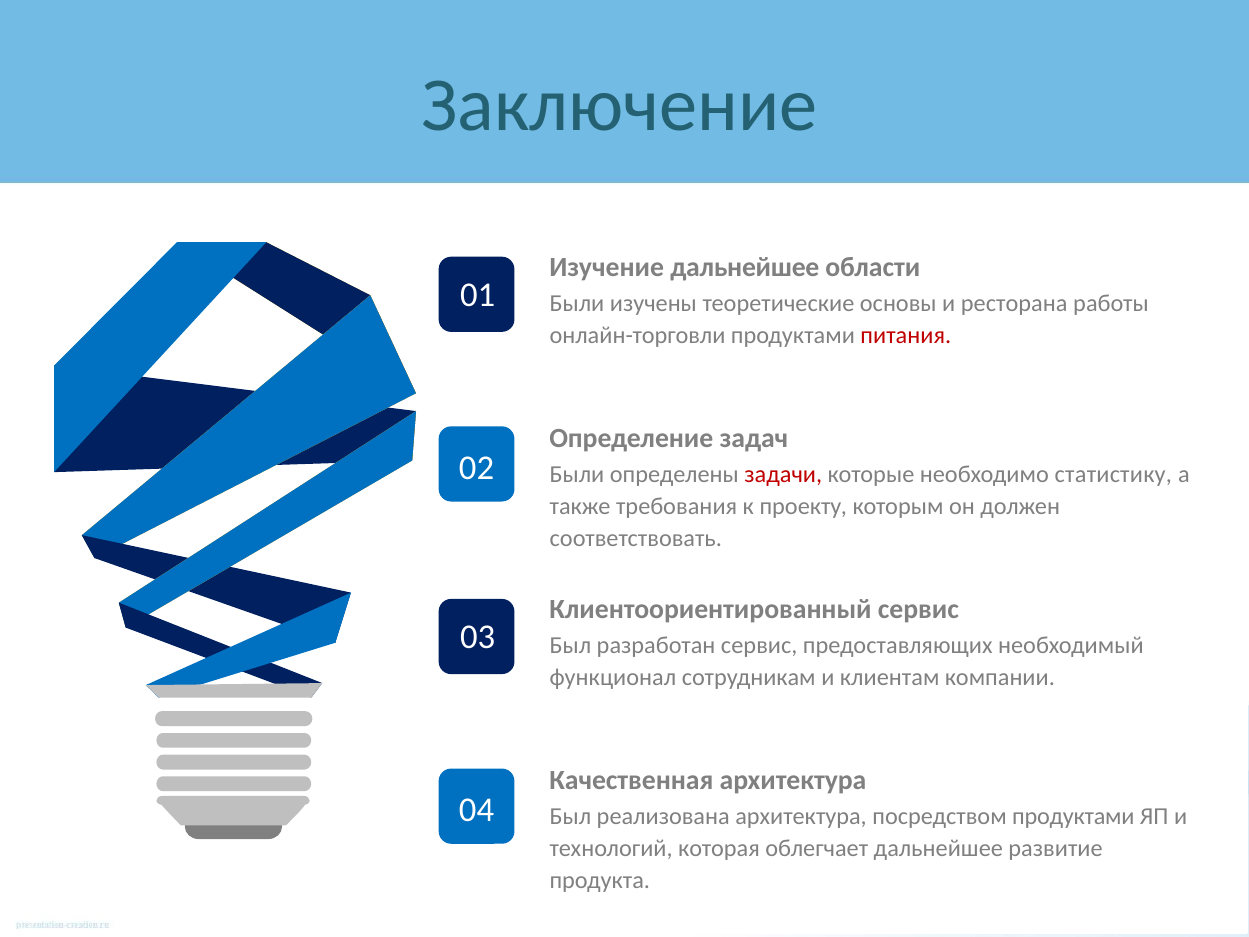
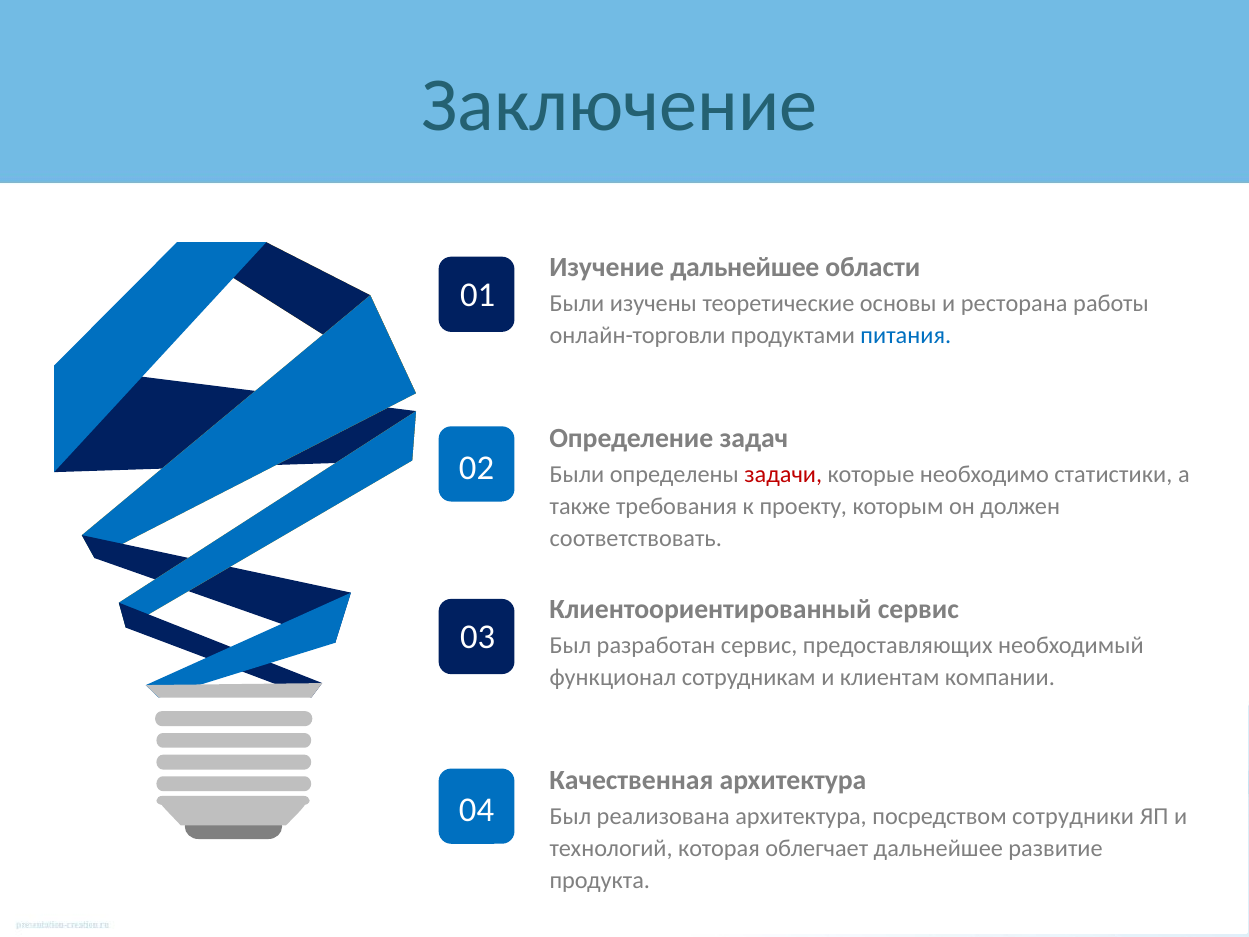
питания colour: red -> blue (906, 335)
статистику: статистику -> статистики (1113, 474)
посредством продуктами: продуктами -> сотрудники (1073, 817)
